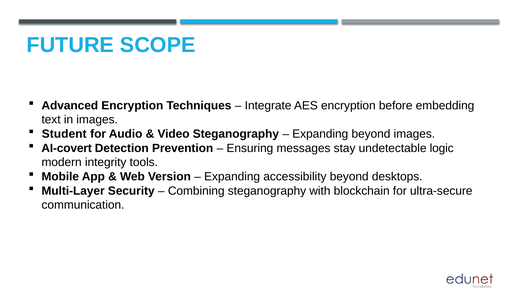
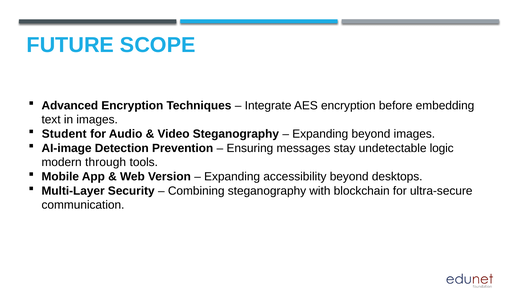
AI-covert: AI-covert -> AI-image (67, 148)
integrity: integrity -> through (106, 163)
